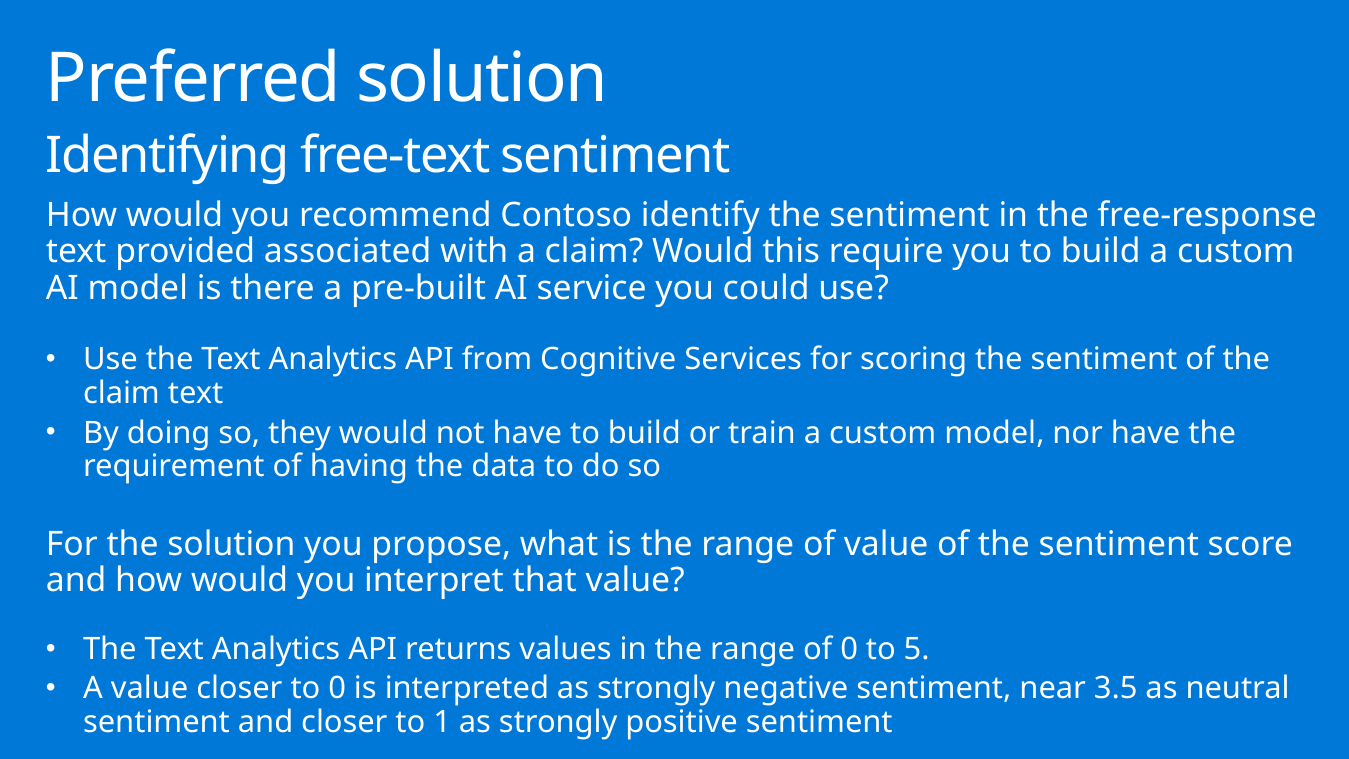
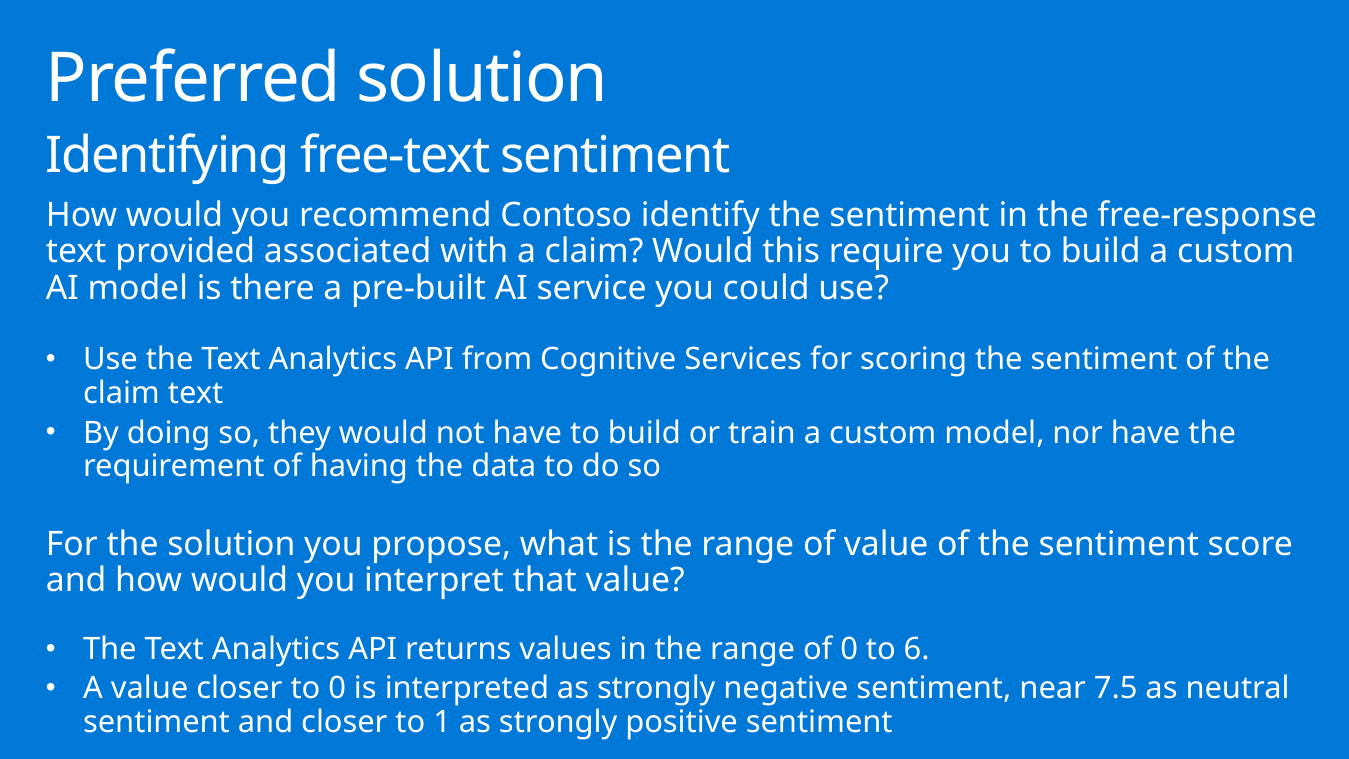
5: 5 -> 6 (917, 649)
3.5: 3.5 -> 7.5 (1116, 689)
